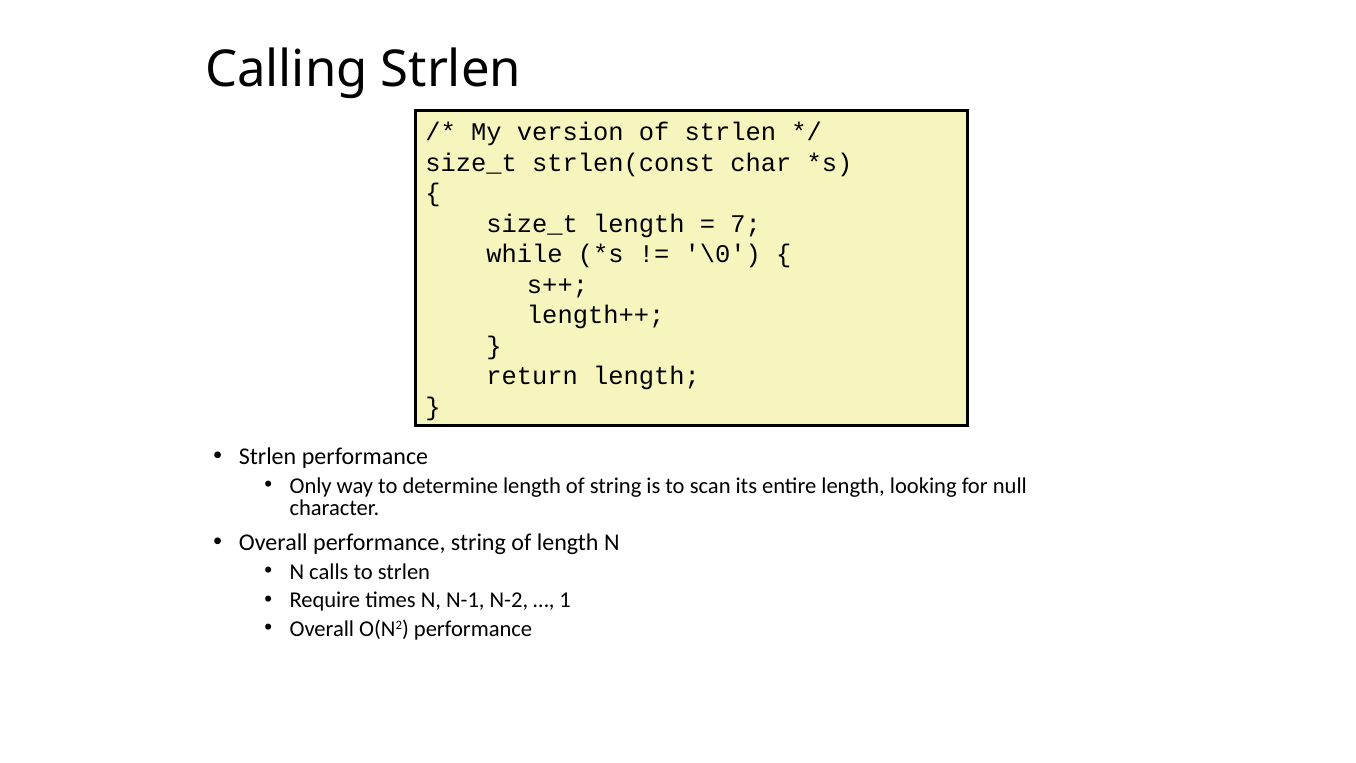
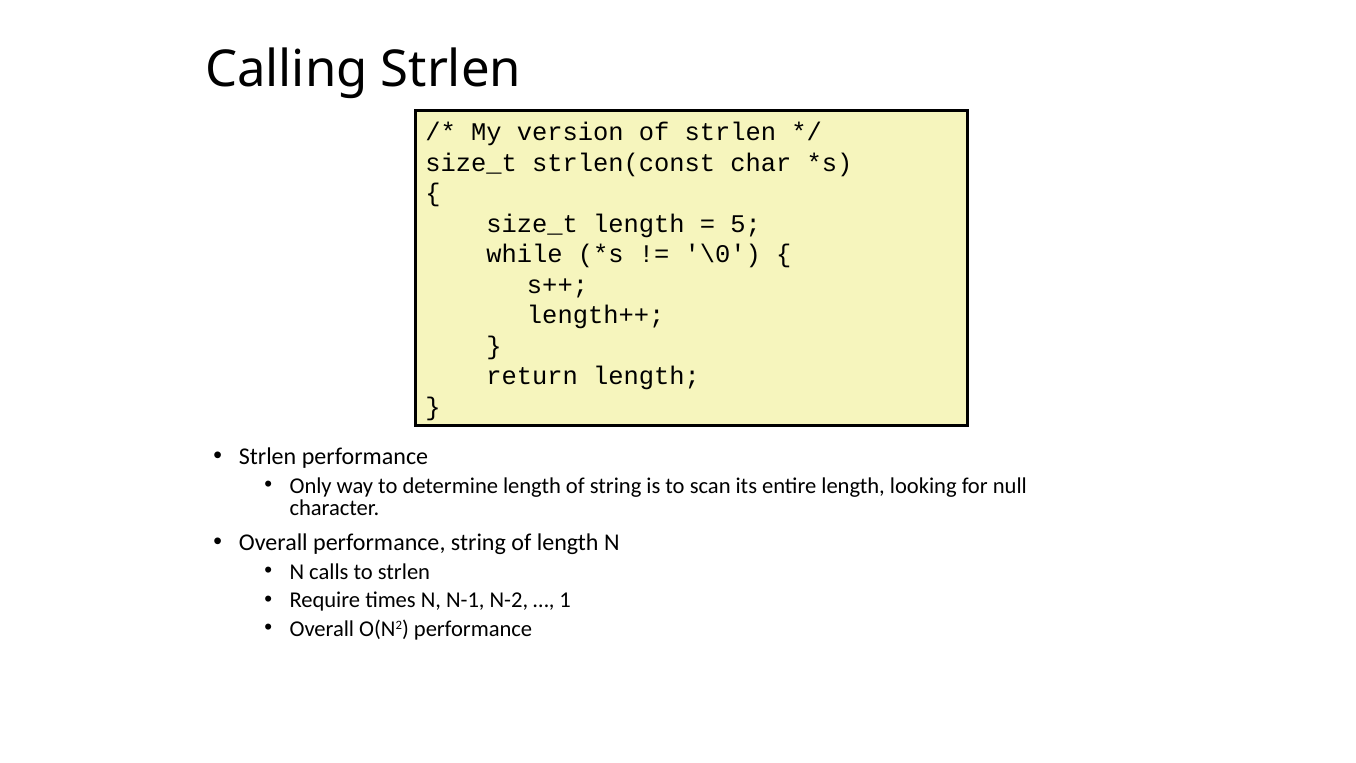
7: 7 -> 5 (746, 224)
